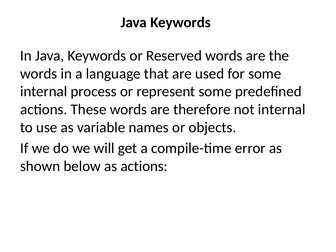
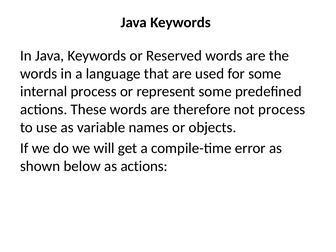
not internal: internal -> process (282, 109)
